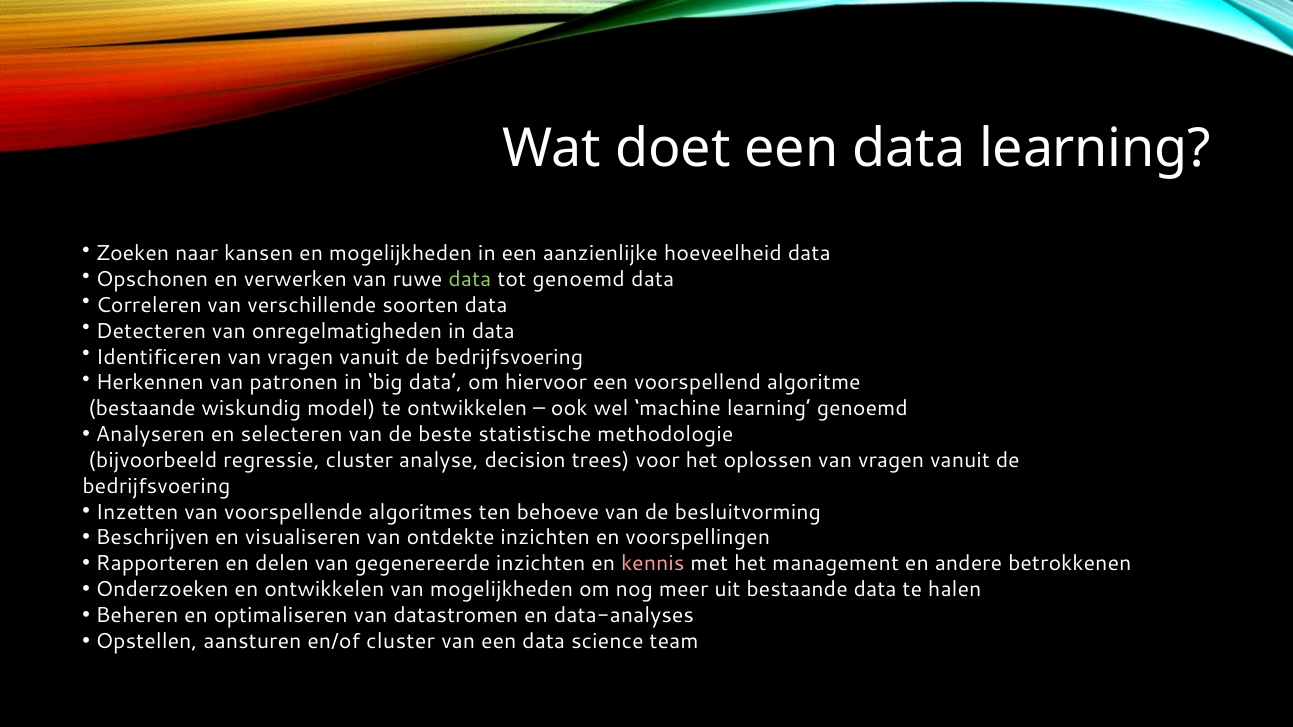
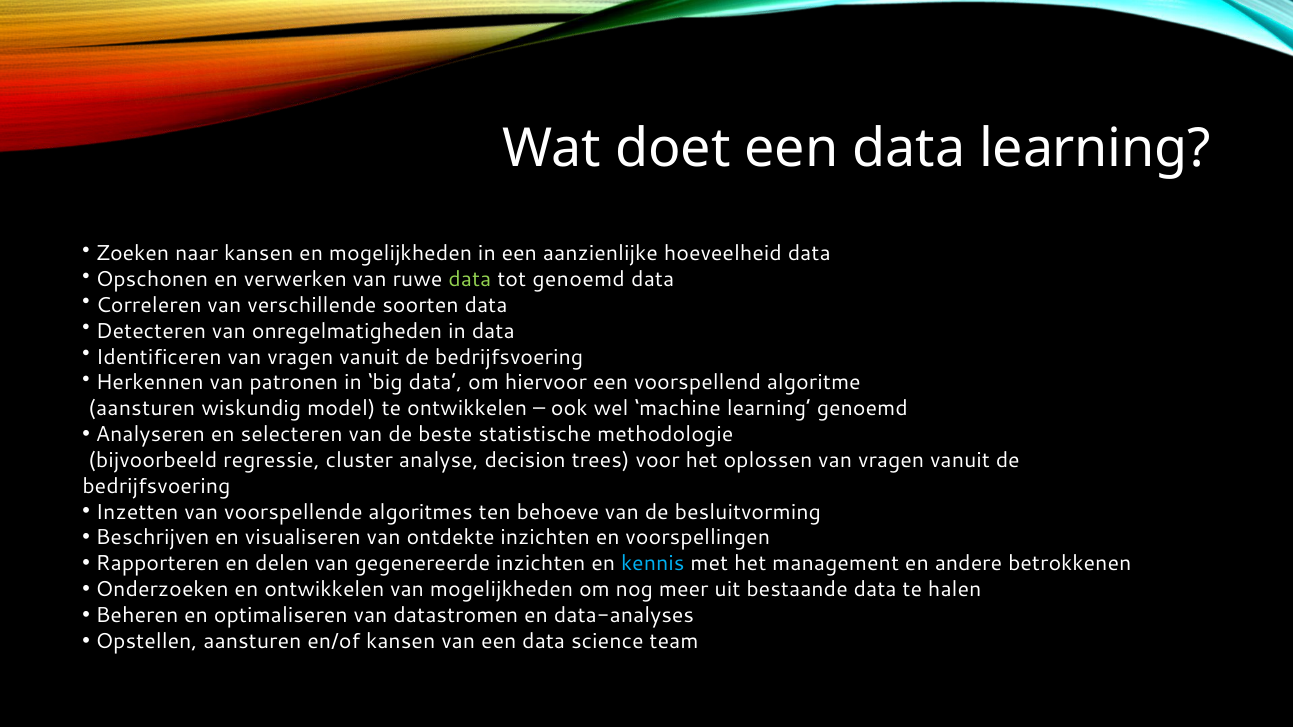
bestaande: bestaande -> aansturen (142, 409)
kennis colour: pink -> light blue (653, 564)
en/of cluster: cluster -> kansen (401, 641)
